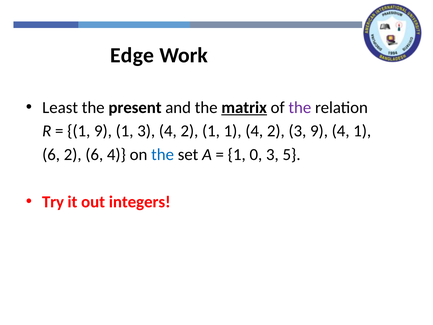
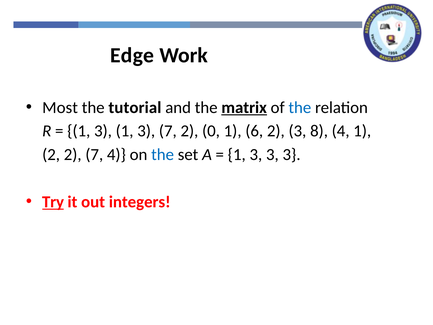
Least: Least -> Most (60, 107)
present: present -> tutorial (135, 107)
the colour: purple -> blue (300, 107)
9: 9 -> 3 (103, 131)
3 4: 4 -> 7 (168, 131)
2 1: 1 -> 0 (211, 131)
1 4: 4 -> 6 (254, 131)
3 9: 9 -> 8 (319, 131)
6: 6 -> 2 (51, 155)
2 6: 6 -> 7 (94, 155)
0: 0 -> 3 (256, 155)
5: 5 -> 3 (292, 155)
Try underline: none -> present (53, 202)
